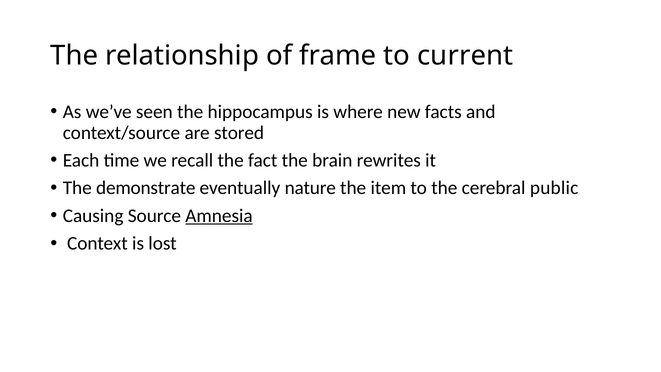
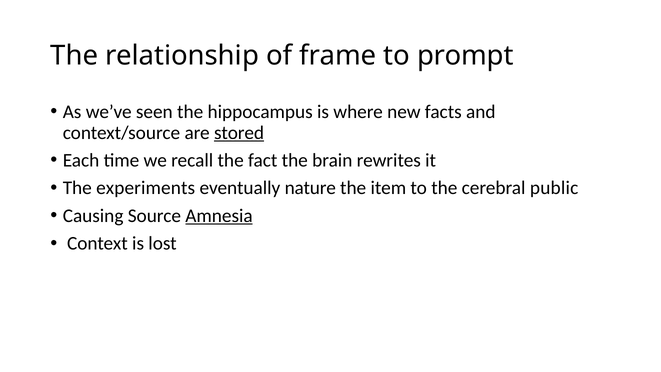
current: current -> prompt (465, 56)
stored underline: none -> present (239, 133)
demonstrate: demonstrate -> experiments (146, 188)
